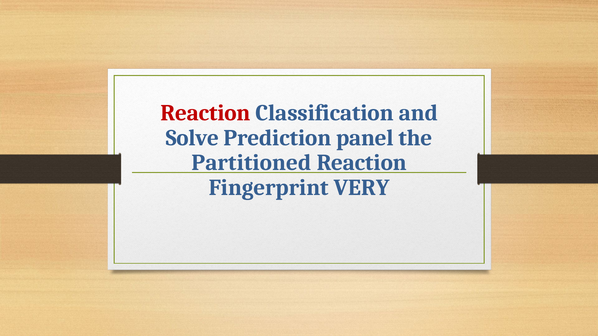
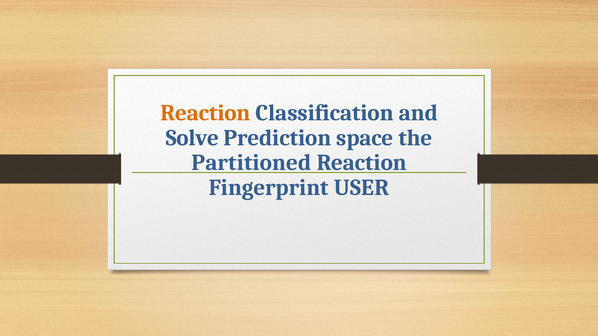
Reaction colour: red -> orange (205, 113)
panel: panel -> space (365, 138)
VERY: VERY -> USER (362, 188)
